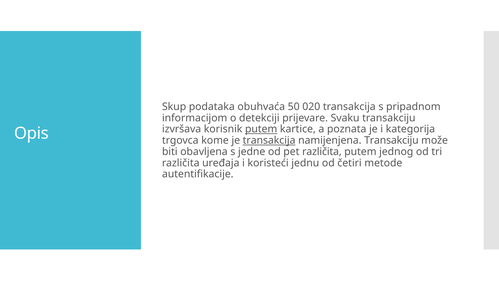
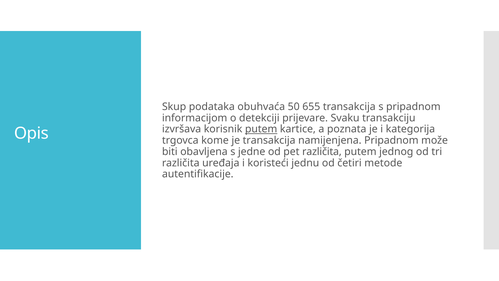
020: 020 -> 655 (311, 107)
transakcija underline: present -> none (269, 140)
namijenjena Transakciju: Transakciju -> Pripadnom (391, 140)
